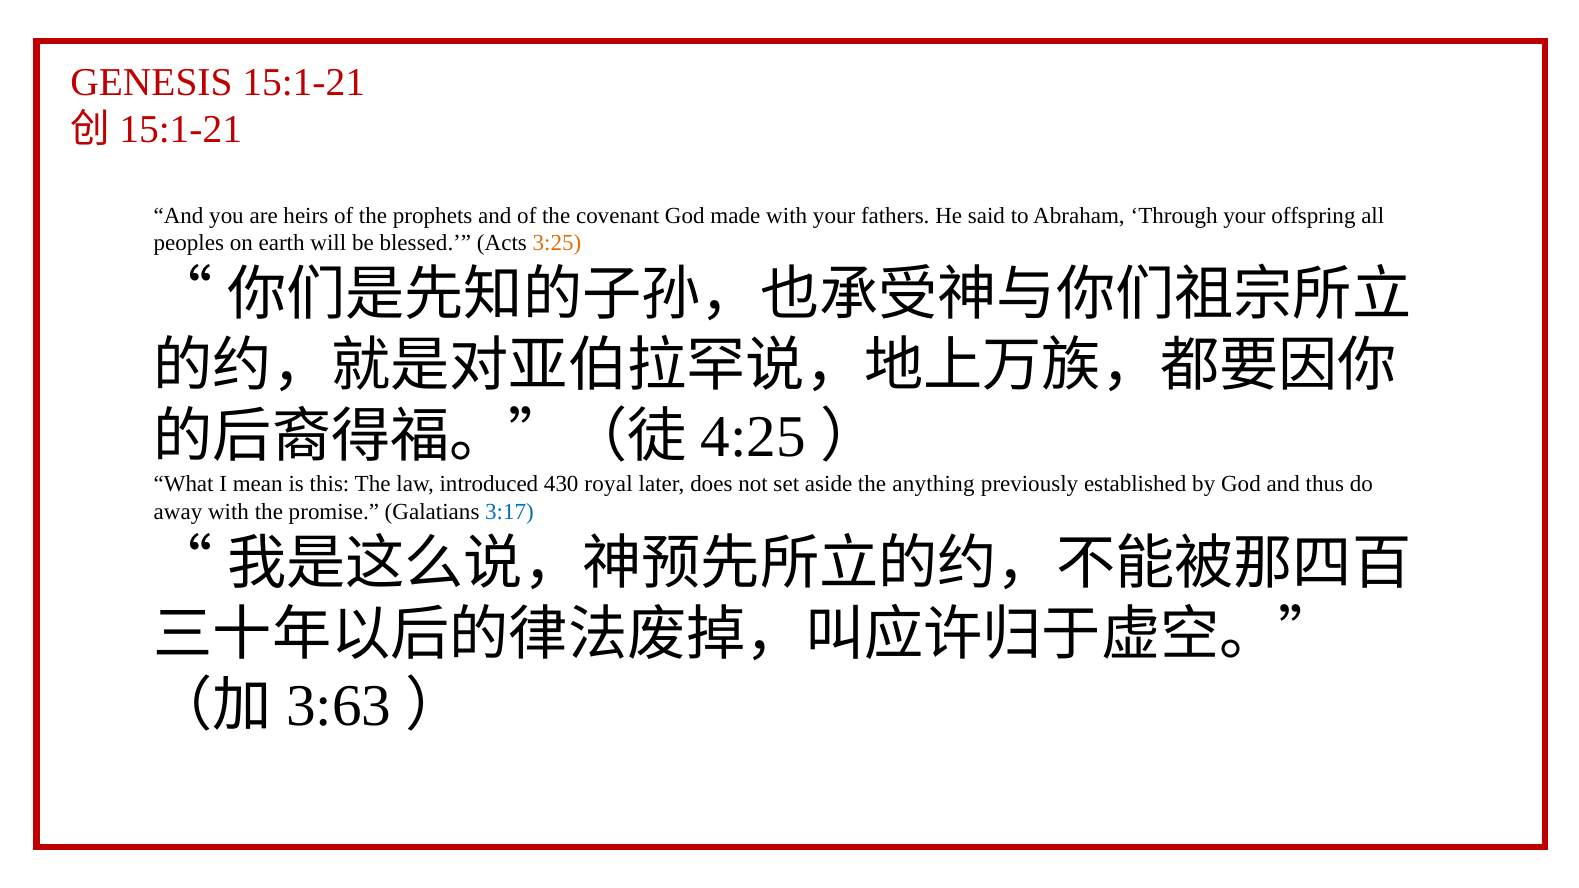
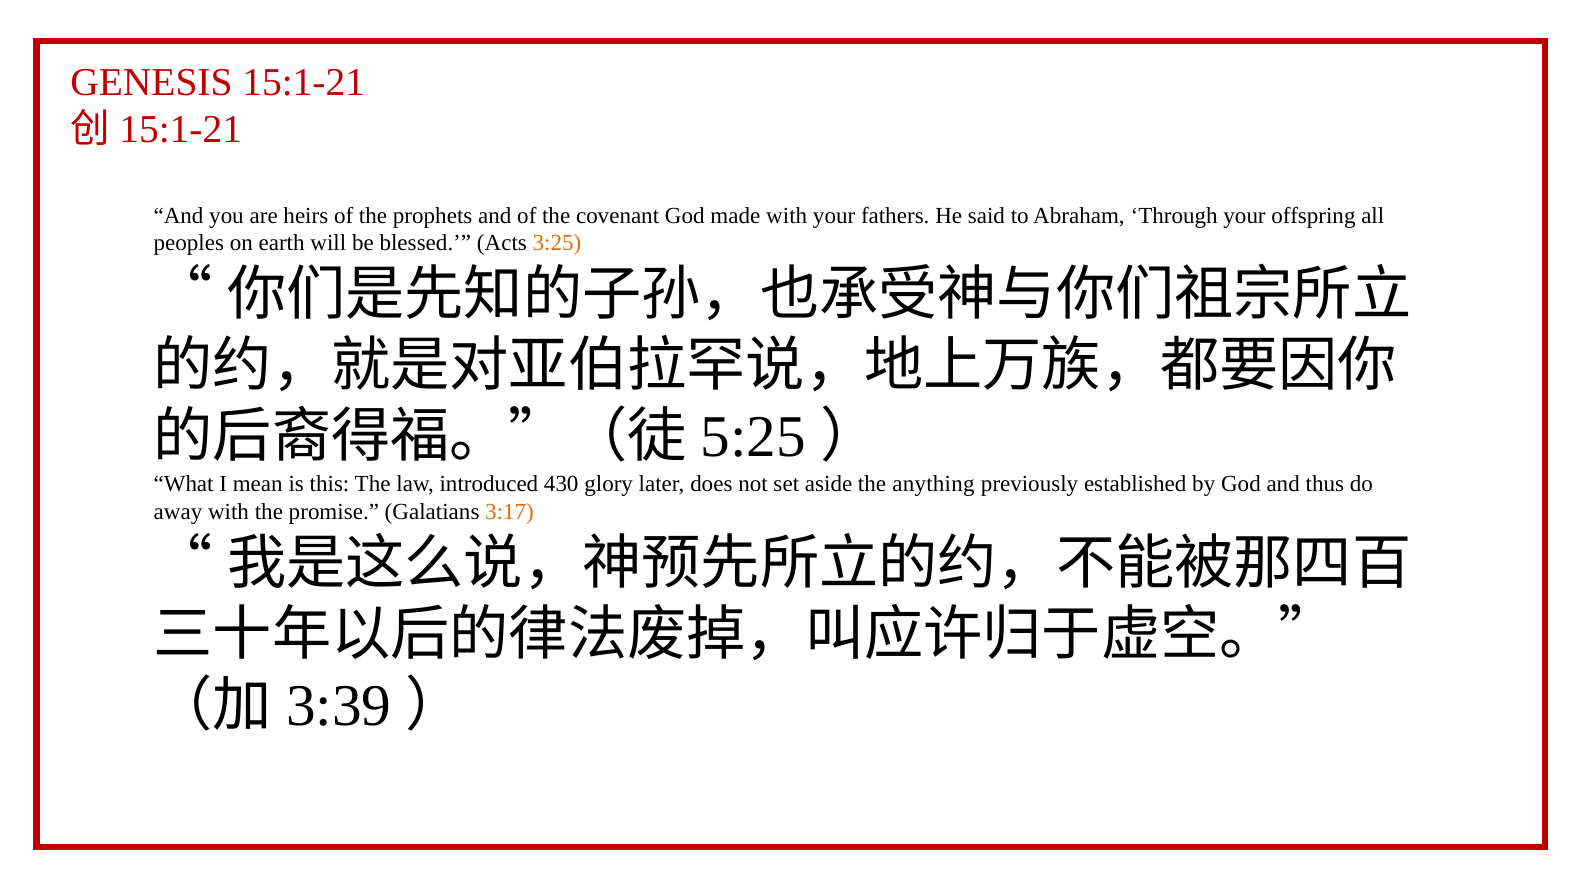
4:25: 4:25 -> 5:25 (753, 437)
royal: royal -> glory (609, 484)
3:17 colour: blue -> orange (509, 512)
3:63: 3:63 -> 3:39 (339, 706)
